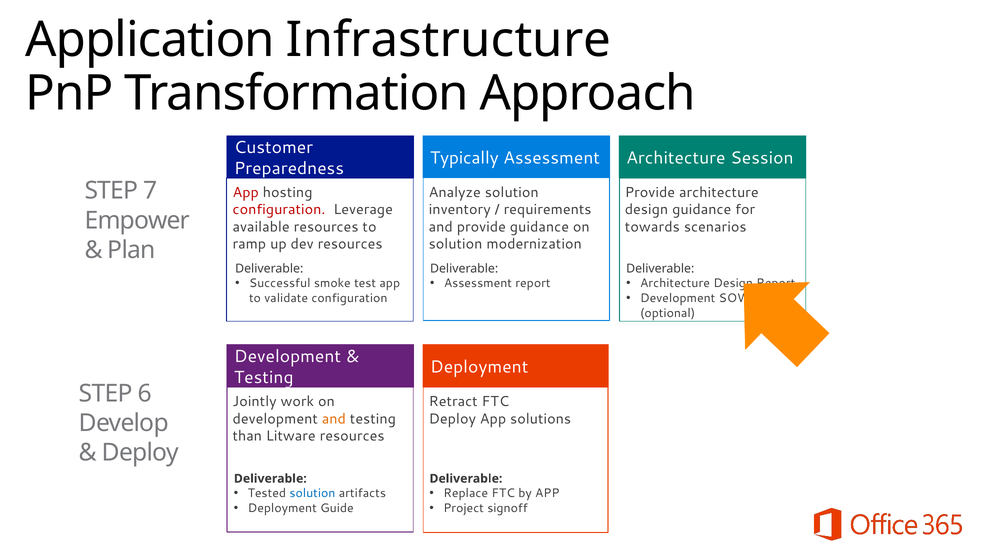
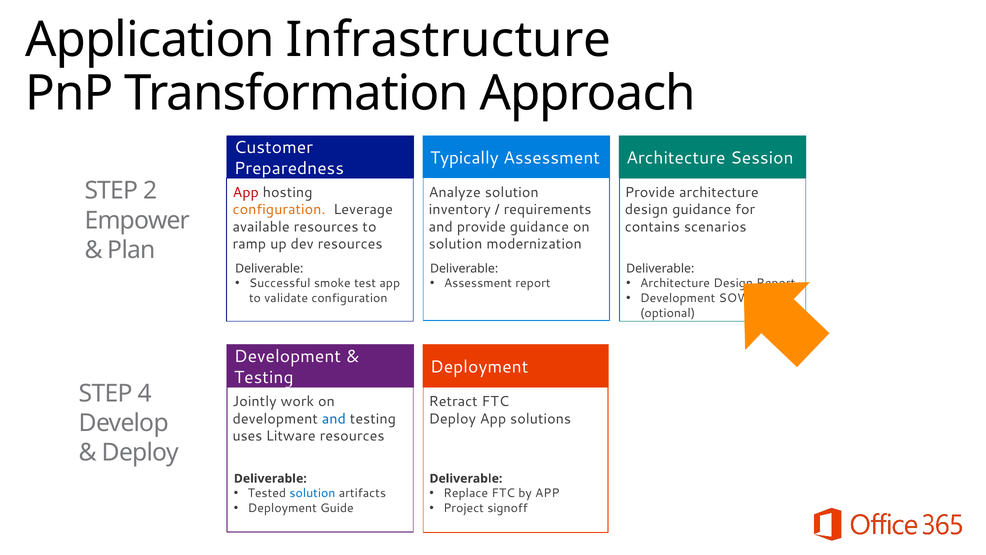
7: 7 -> 2 (150, 191)
configuration colour: red -> orange (279, 210)
towards: towards -> contains (652, 227)
6: 6 -> 4 (145, 393)
and colour: orange -> blue (334, 419)
than: than -> uses (247, 436)
